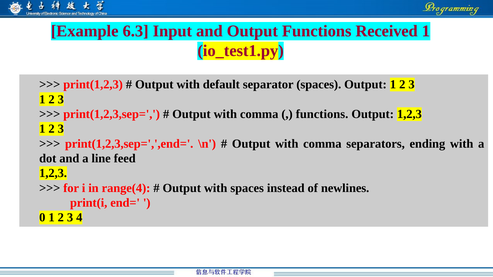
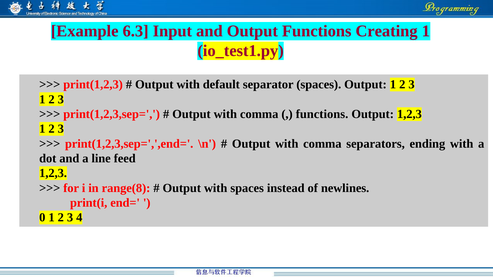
Received: Received -> Creating (387, 31)
range(4: range(4 -> range(8 (126, 188)
